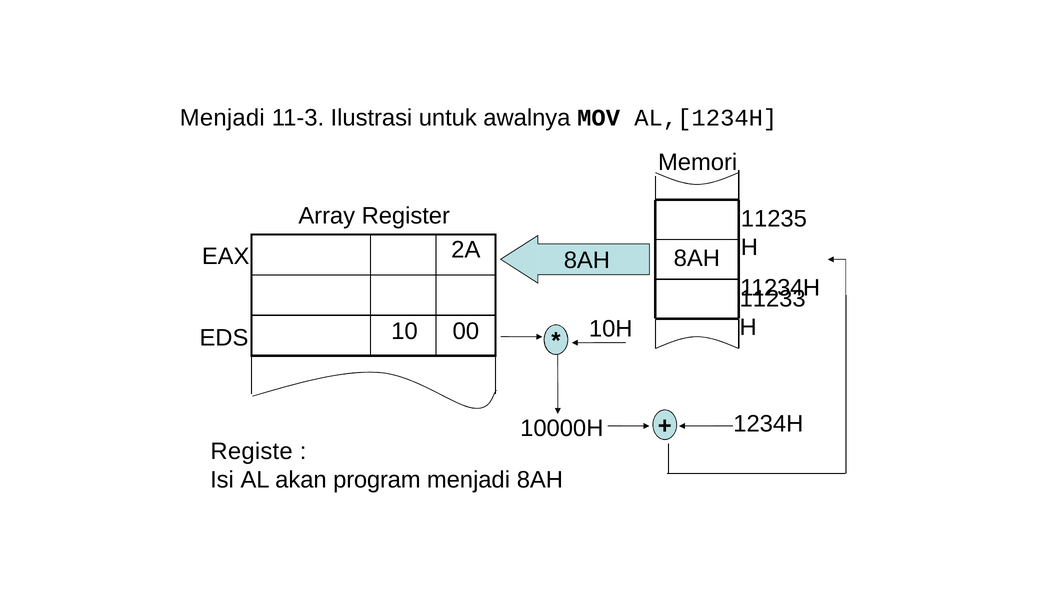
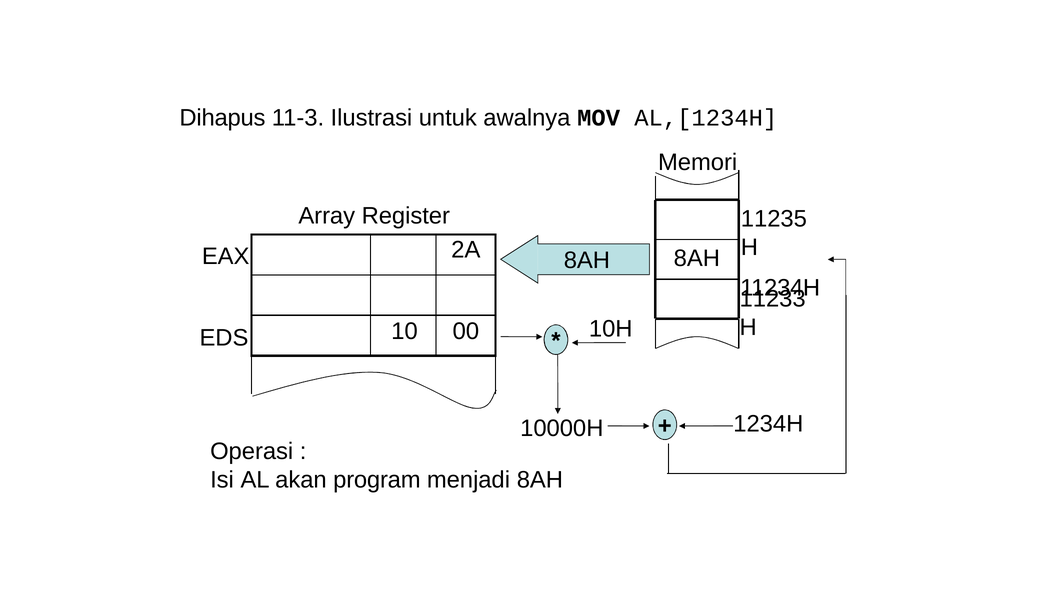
Menjadi: Menjadi -> Dihapus (222, 118)
Registe: Registe -> Operasi (252, 451)
